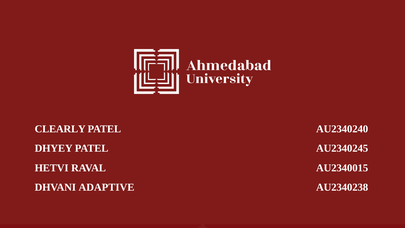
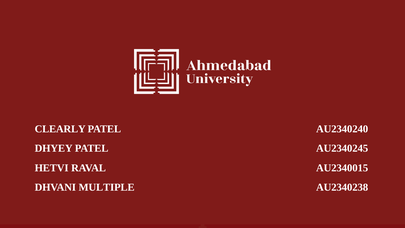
ADAPTIVE: ADAPTIVE -> MULTIPLE (107, 187)
